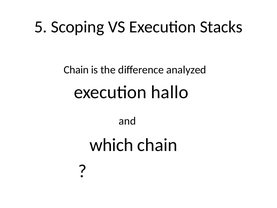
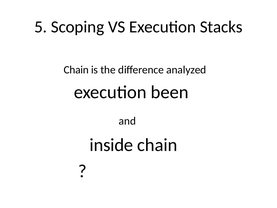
hallo: hallo -> been (170, 92)
which: which -> inside (111, 145)
